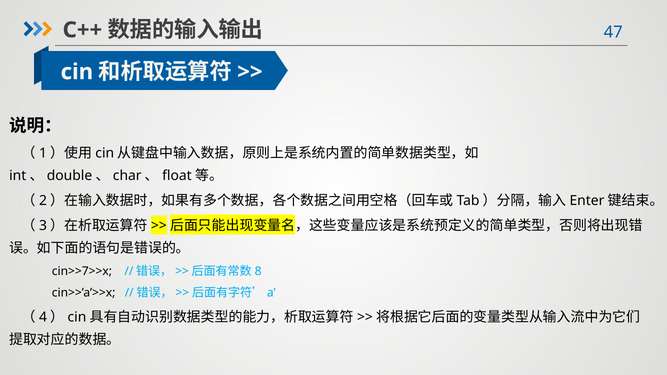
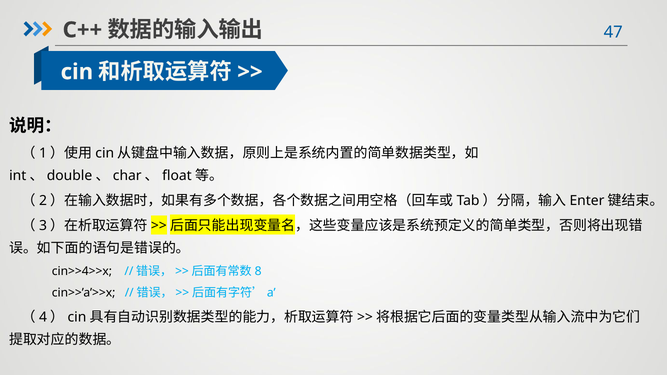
cin>>7>>x: cin>>7>>x -> cin>>4>>x (82, 271)
